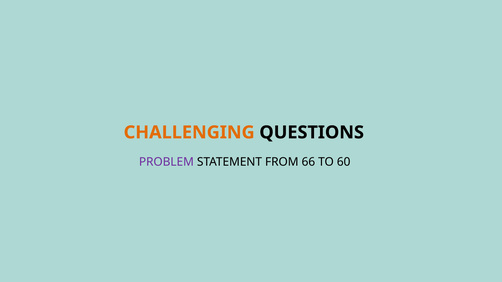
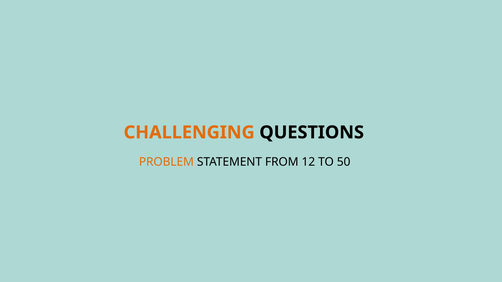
PROBLEM colour: purple -> orange (166, 162)
66: 66 -> 12 (308, 162)
60: 60 -> 50 (344, 162)
